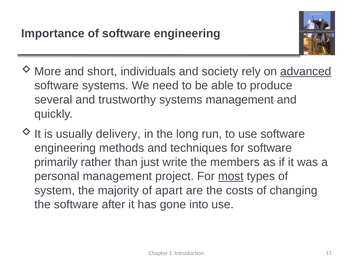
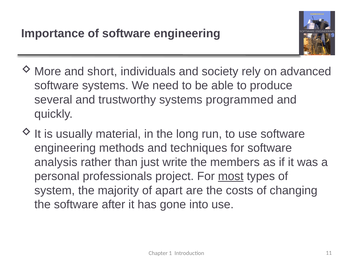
advanced underline: present -> none (306, 71)
systems management: management -> programmed (240, 100)
delivery: delivery -> material (118, 134)
primarily: primarily -> analysis (56, 162)
personal management: management -> professionals (117, 176)
